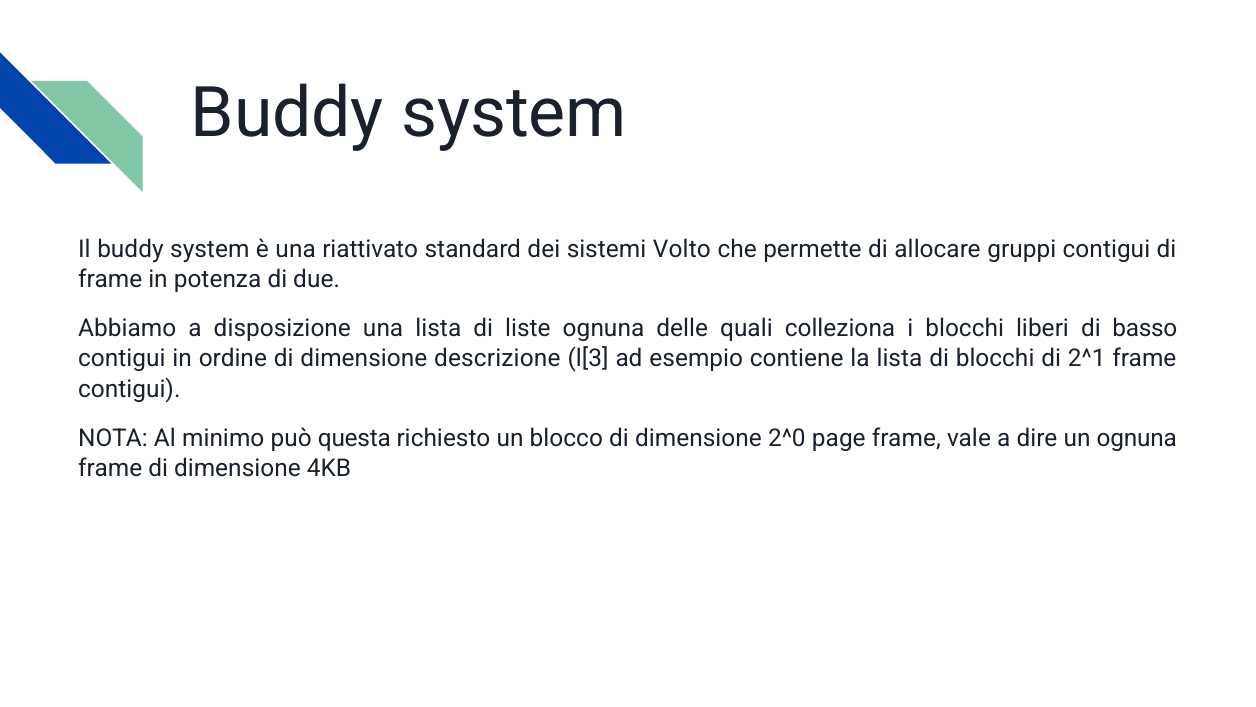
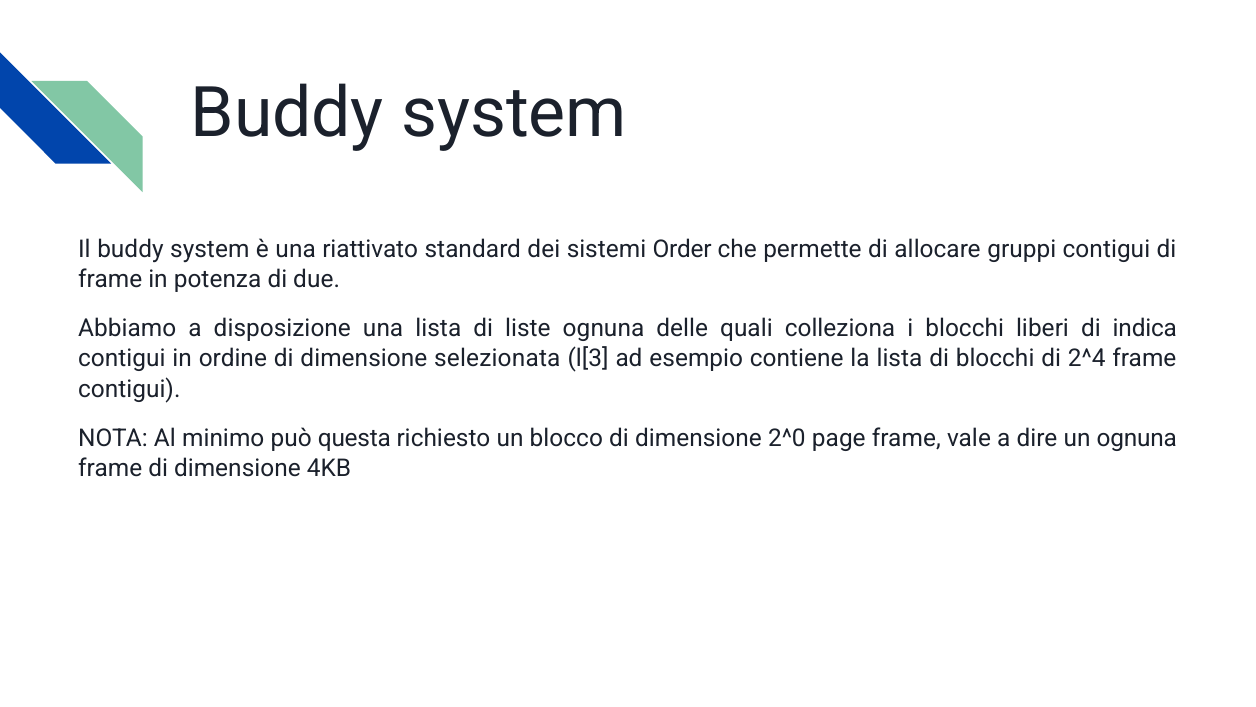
Volto: Volto -> Order (682, 249)
basso: basso -> indica (1145, 328)
descrizione: descrizione -> selezionata (497, 359)
2^1: 2^1 -> 2^4 (1087, 359)
